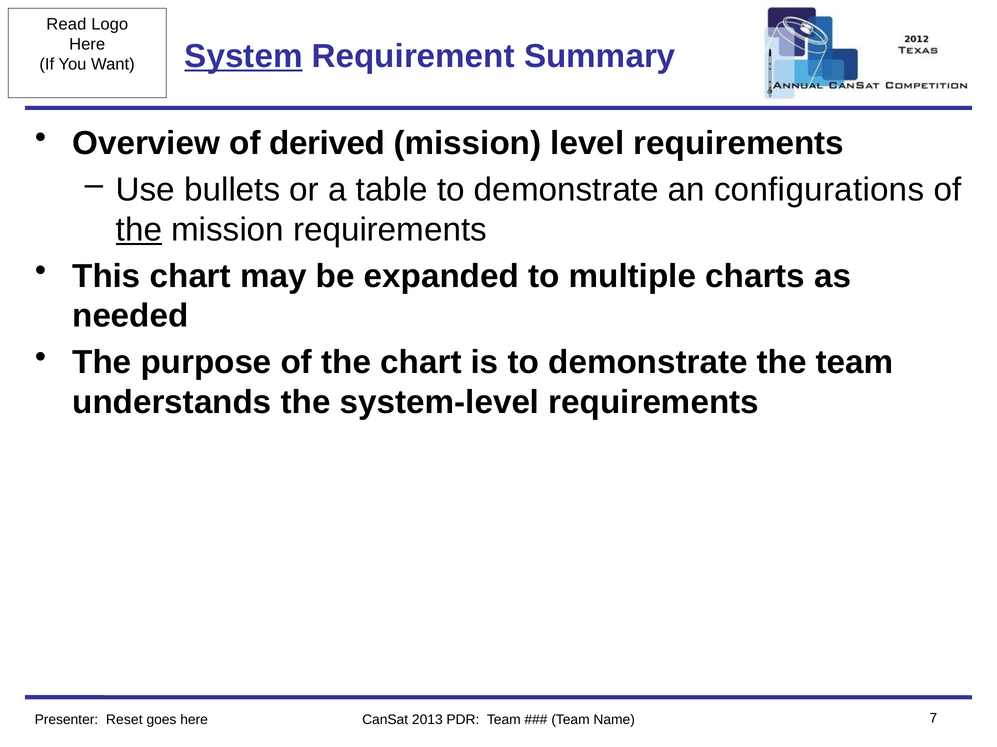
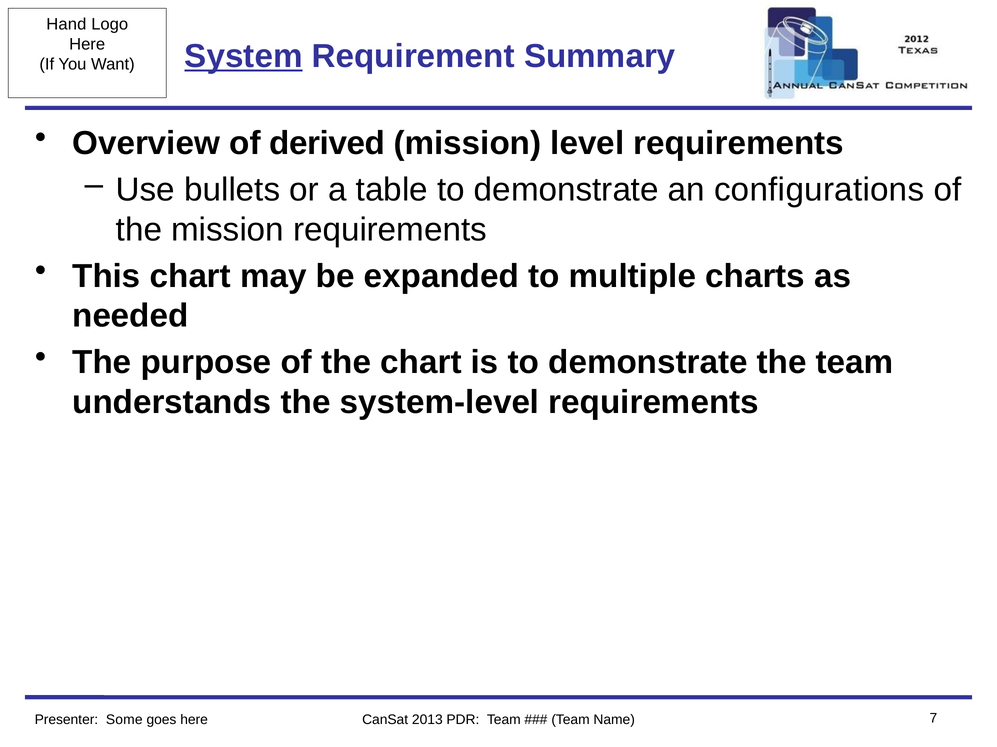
Read: Read -> Hand (66, 24)
the underline: present -> none (139, 230)
Reset: Reset -> Some (124, 720)
